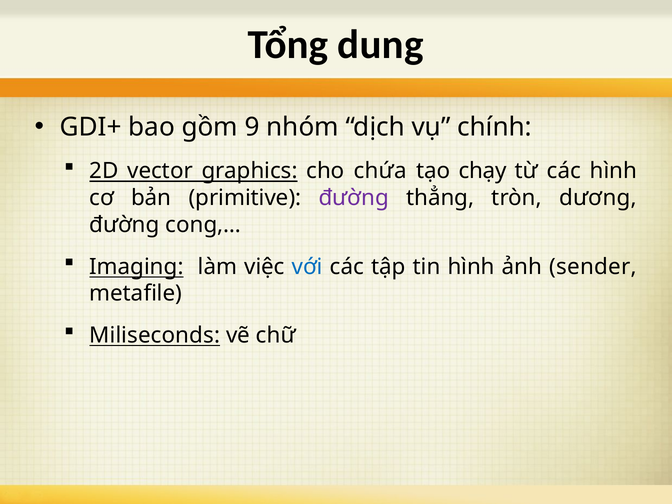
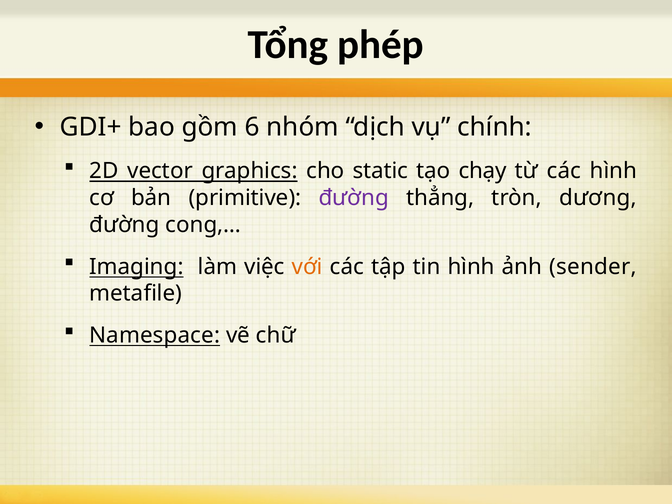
dung: dung -> phép (381, 45)
9: 9 -> 6 (252, 127)
chứa: chứa -> static (380, 171)
với colour: blue -> orange (307, 267)
Miliseconds: Miliseconds -> Namespace (155, 335)
